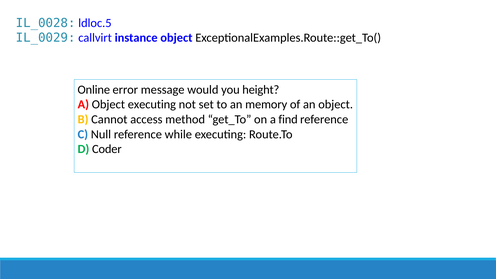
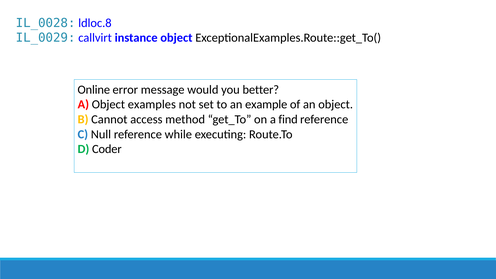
ldloc.5: ldloc.5 -> ldloc.8 (95, 23)
height: height -> better (261, 90)
Object executing: executing -> examples (152, 104)
memory: memory -> example (266, 104)
